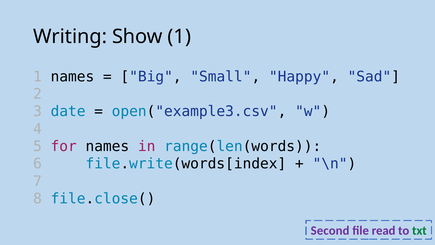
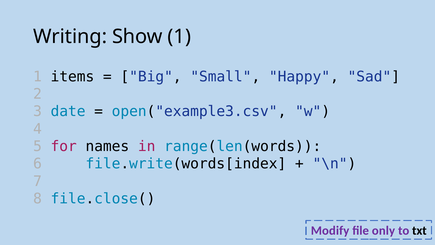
1 names: names -> items (72, 76)
Second: Second -> Modify (330, 230)
read: read -> only (383, 230)
txt colour: green -> black (419, 230)
